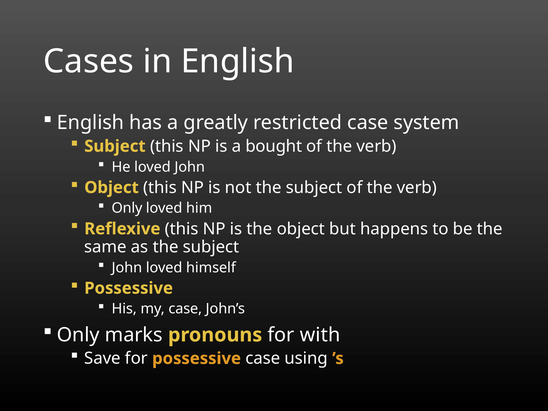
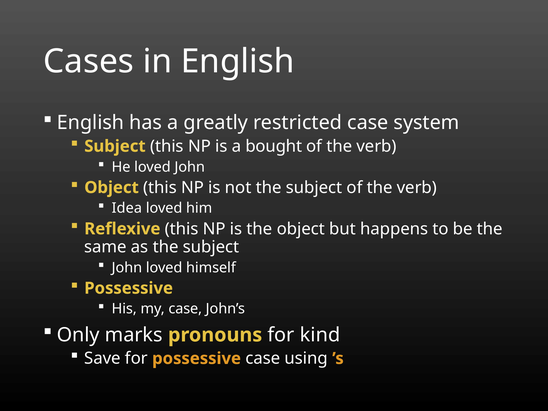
Only: Only -> Idea (127, 208)
with: with -> kind (320, 335)
